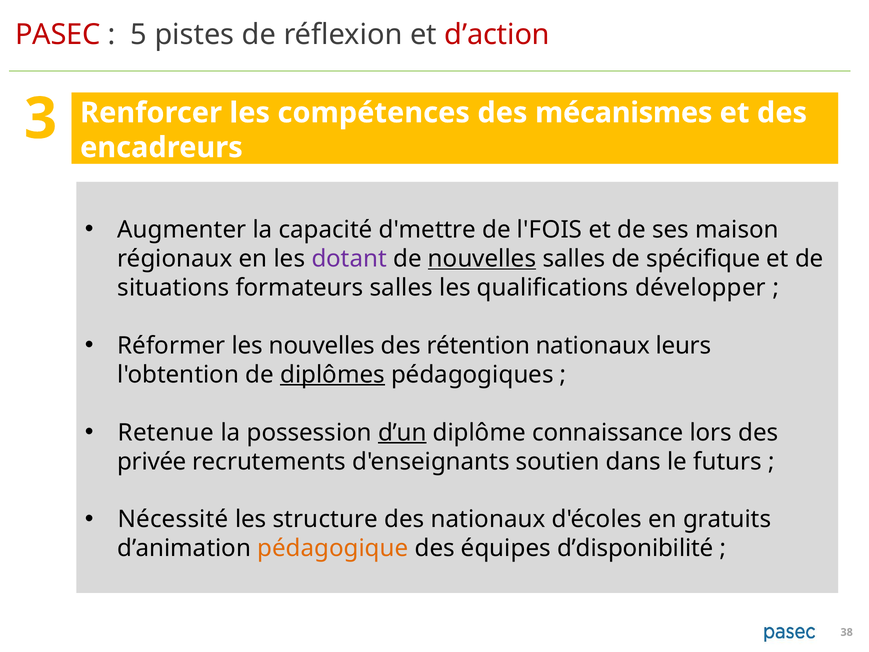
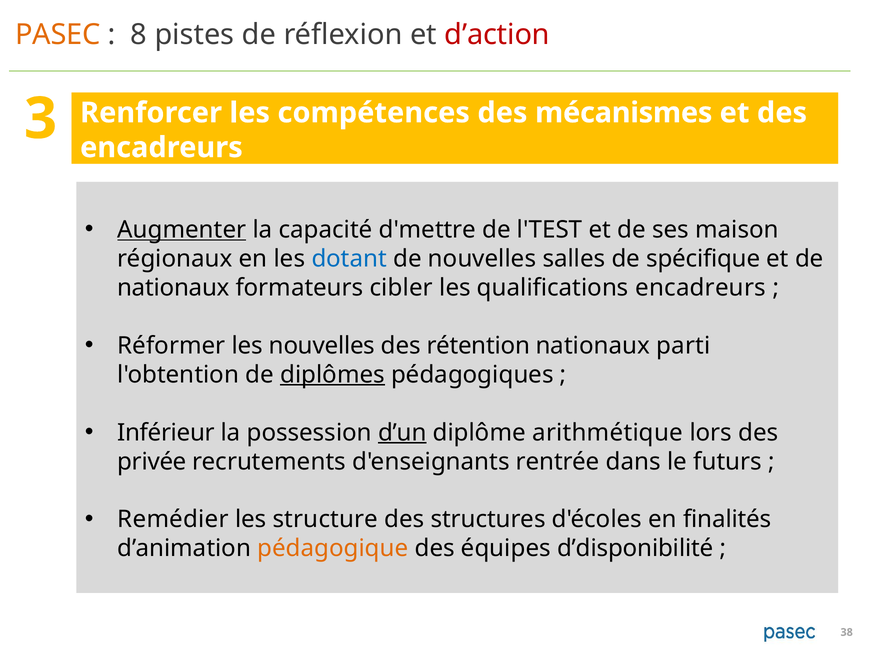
PASEC colour: red -> orange (58, 35)
5: 5 -> 8 (139, 35)
Augmenter underline: none -> present (182, 230)
l'FOIS: l'FOIS -> l'TEST (550, 230)
dotant colour: purple -> blue (349, 259)
nouvelles underline: present -> none (482, 259)
situations: situations -> nationaux (173, 287)
formateurs salles: salles -> cibler (401, 287)
qualifications développer: développer -> encadreurs (701, 287)
leurs: leurs -> parti (683, 345)
Retenue: Retenue -> Inférieur (166, 432)
connaissance: connaissance -> arithmétique (608, 432)
soutien: soutien -> rentrée (558, 461)
Nécessité: Nécessité -> Remédier (173, 519)
des nationaux: nationaux -> structures (488, 519)
gratuits: gratuits -> finalités (727, 519)
